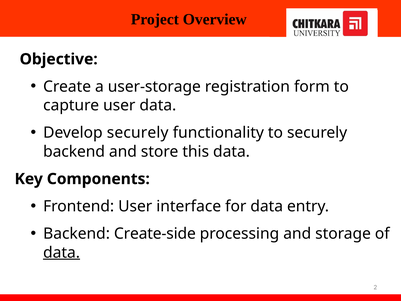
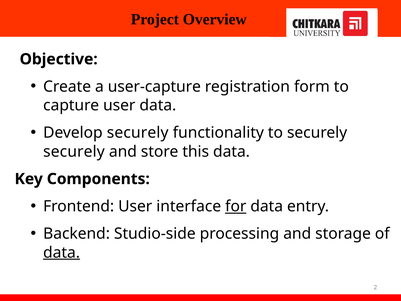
user-storage: user-storage -> user-capture (154, 87)
backend: backend -> securely (74, 151)
for underline: none -> present (236, 206)
Create-side: Create-side -> Studio-side (155, 234)
